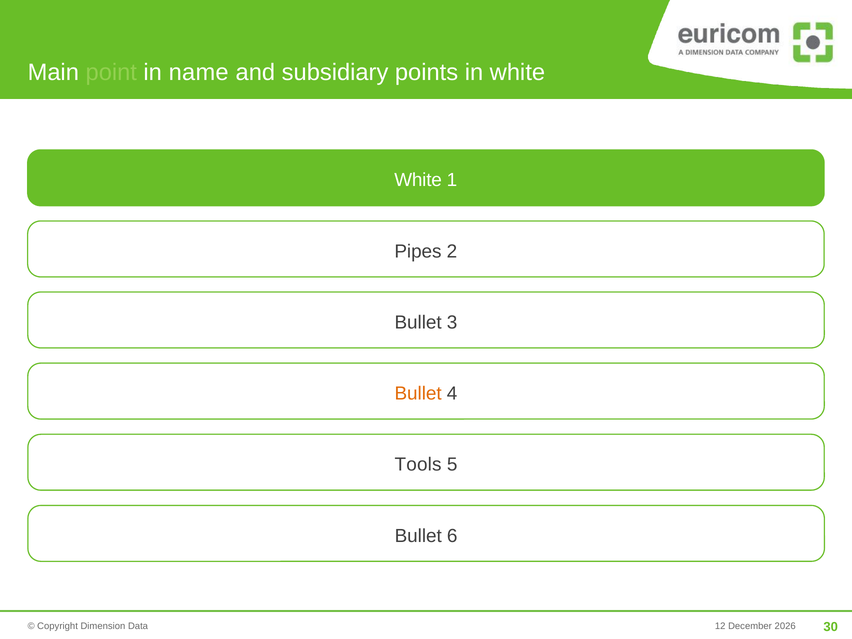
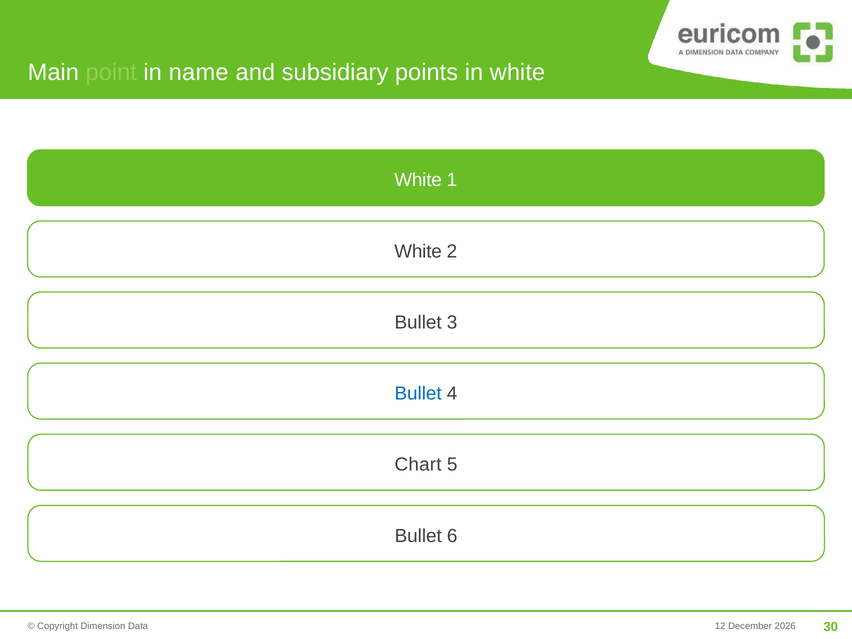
Pipes: Pipes -> White (418, 251)
Bullet colour: orange -> blue (418, 394)
Tools: Tools -> Chart (418, 465)
